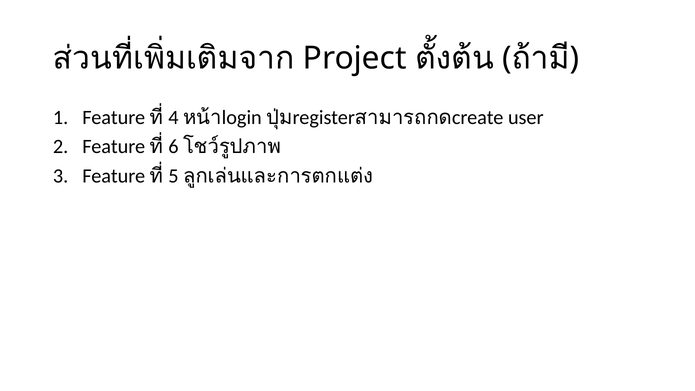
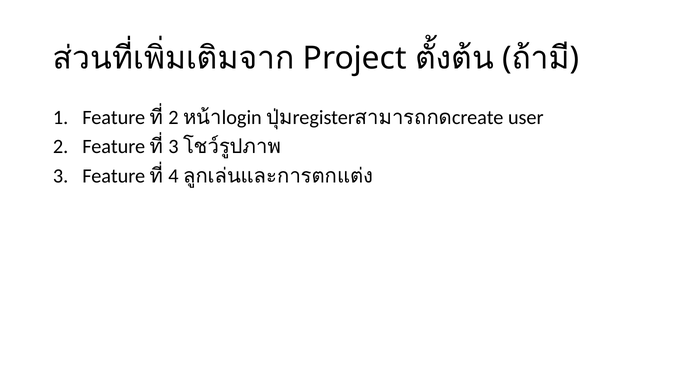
4: 4 -> 2 (173, 118)
6: 6 -> 3 (173, 147)
5: 5 -> 4 (173, 176)
